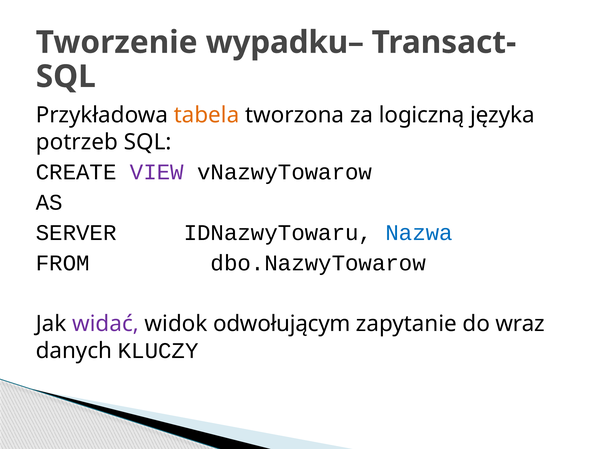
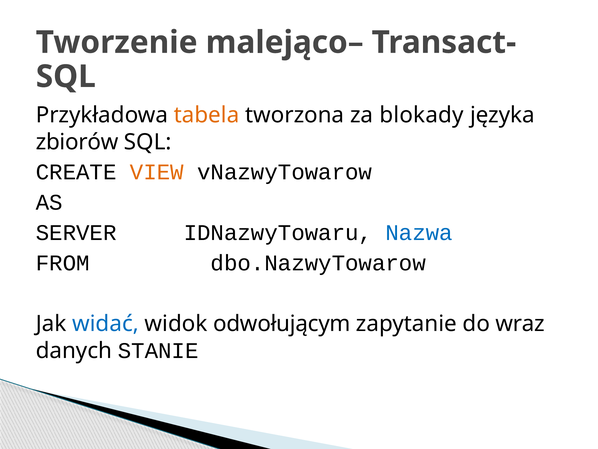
wypadku–: wypadku– -> malejąco– (285, 42)
logiczną: logiczną -> blokady (422, 115)
potrzeb: potrzeb -> zbiorów (77, 142)
VIEW colour: purple -> orange (157, 172)
widać colour: purple -> blue (106, 323)
KLUCZY: KLUCZY -> STANIE (158, 350)
